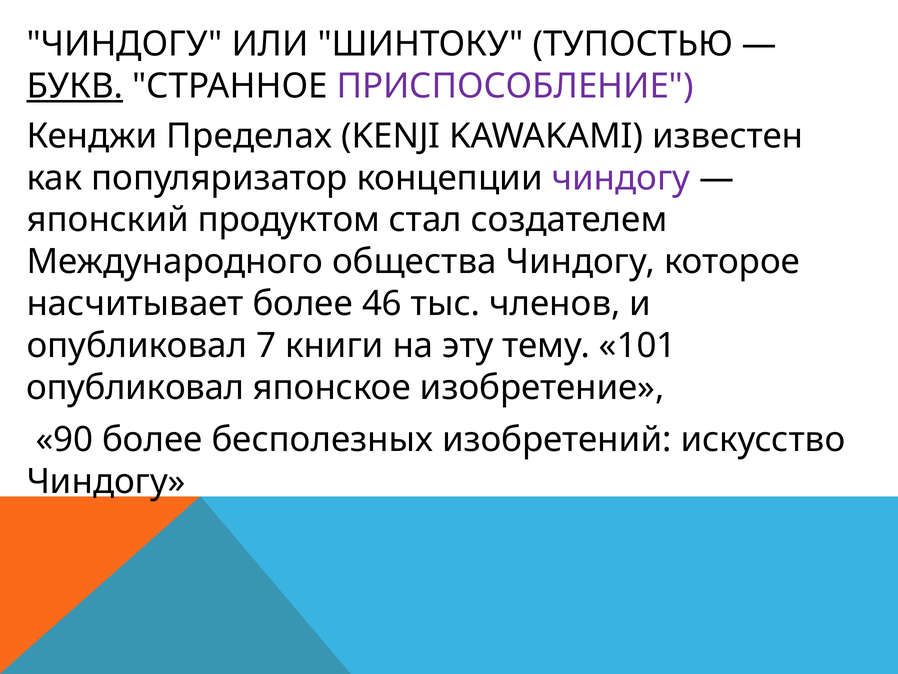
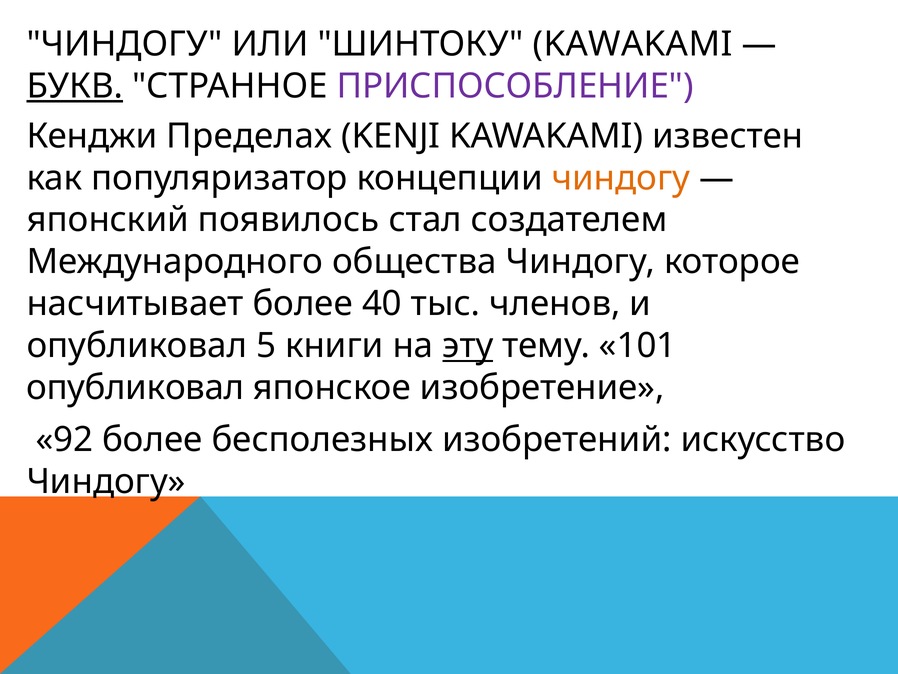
ШИНТОКУ ТУПОСТЬЮ: ТУПОСТЬЮ -> KAWAKAMI (633, 44)
чиндогу colour: purple -> orange (621, 178)
продуктом: продуктом -> появилось (289, 220)
46: 46 -> 40 (382, 304)
7: 7 -> 5 (266, 346)
эту underline: none -> present (468, 346)
90: 90 -> 92 (64, 439)
